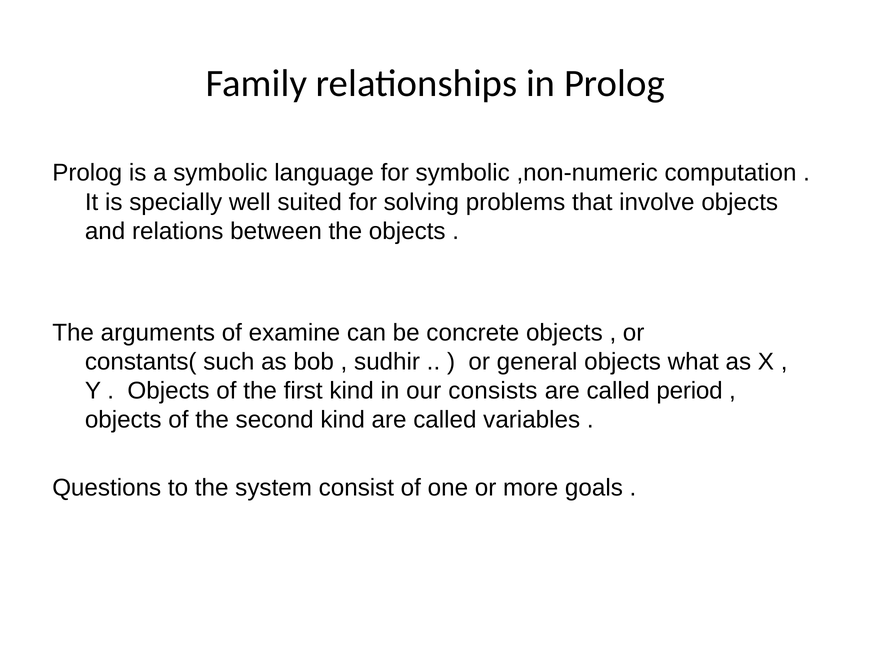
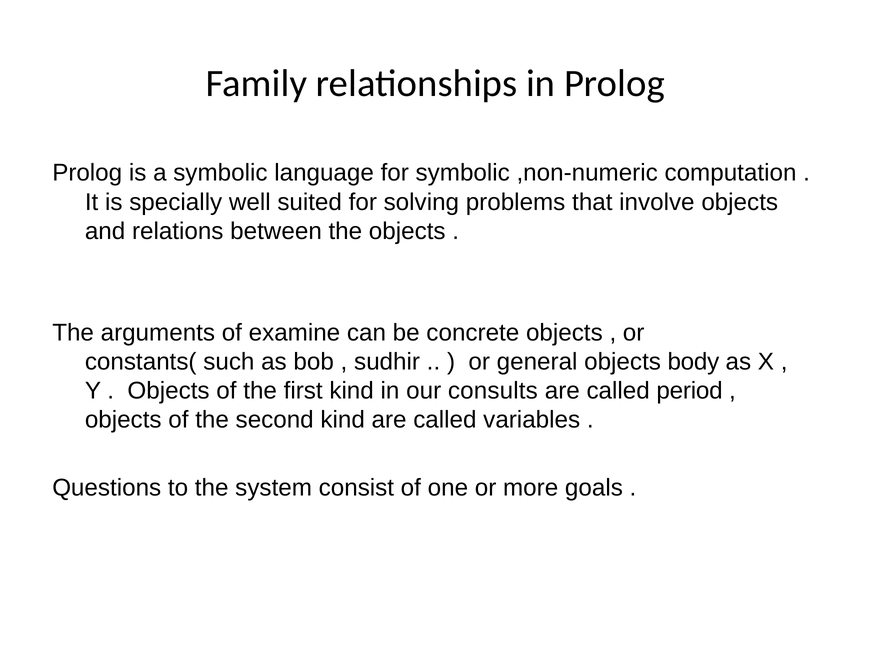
what: what -> body (693, 362)
consists: consists -> consults (493, 391)
